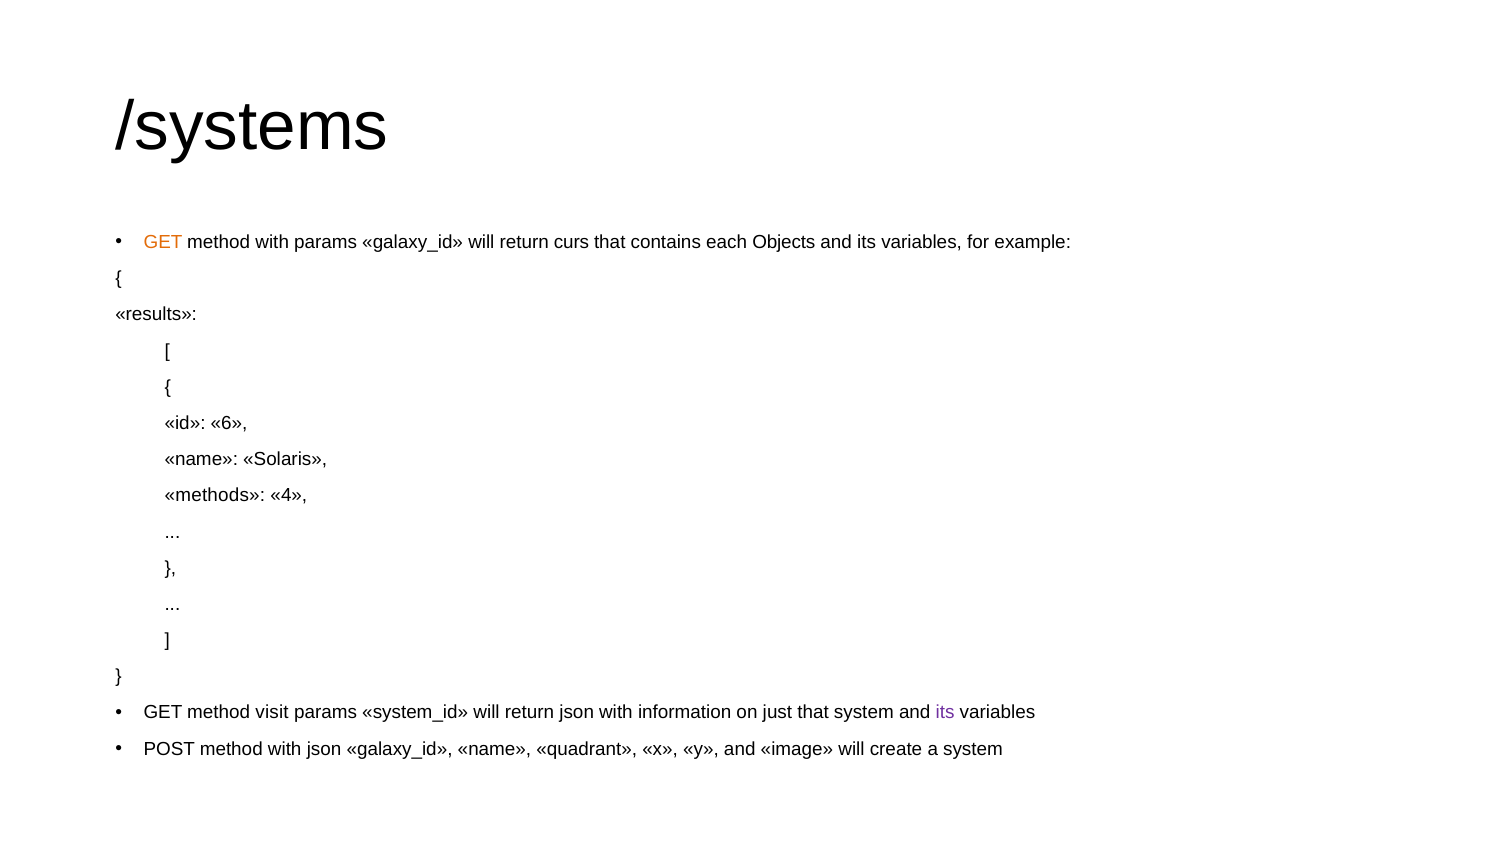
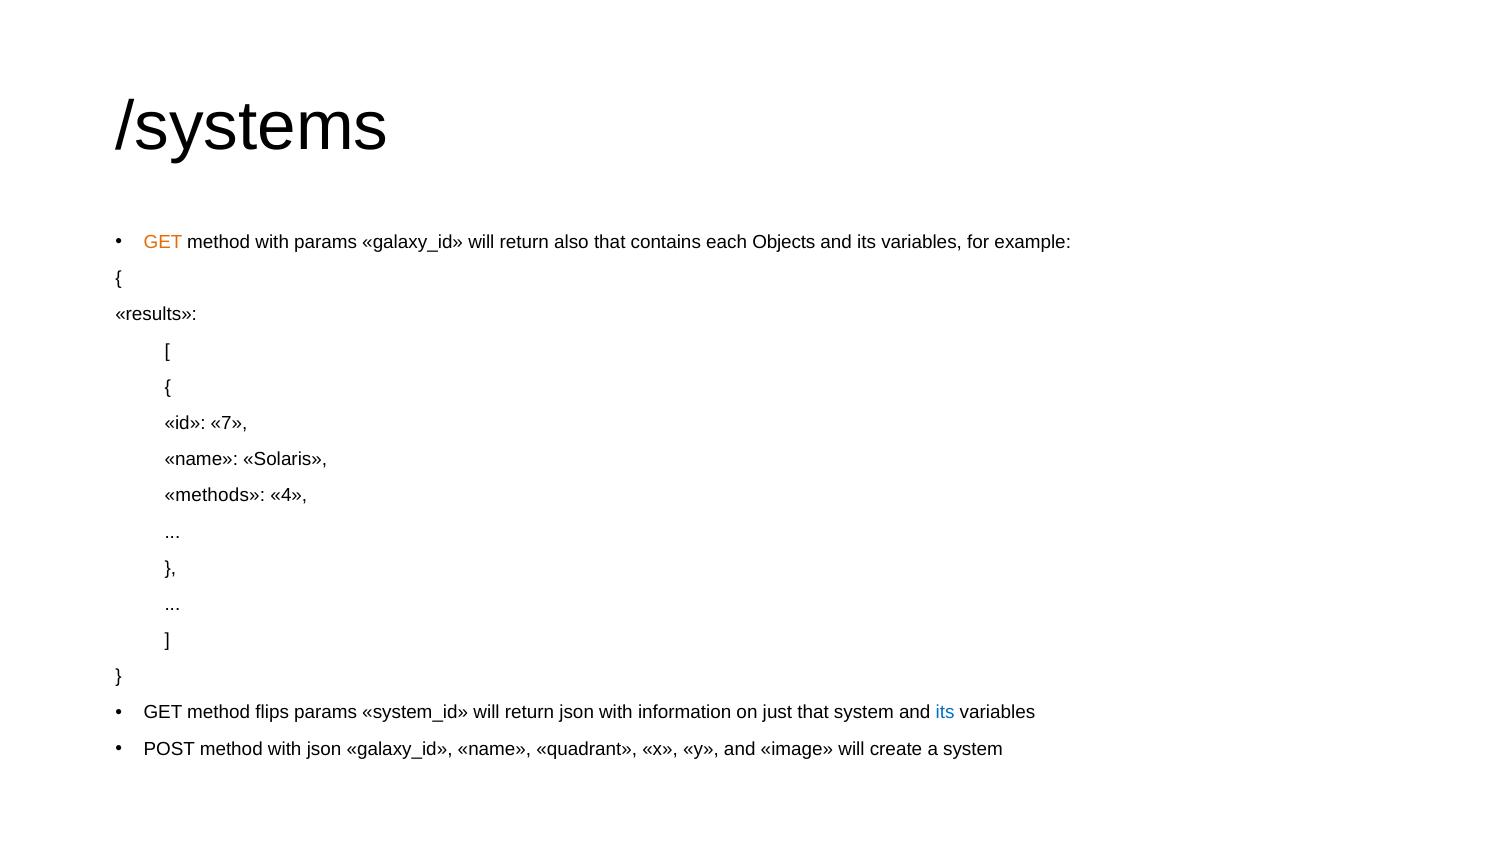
curs: curs -> also (571, 242)
6: 6 -> 7 (229, 423)
visit: visit -> flips (272, 712)
its colour: purple -> blue (945, 712)
